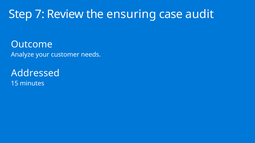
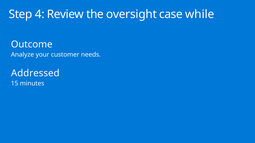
7: 7 -> 4 (40, 14)
ensuring: ensuring -> oversight (132, 14)
audit: audit -> while (200, 14)
